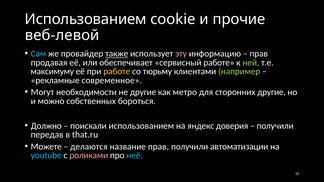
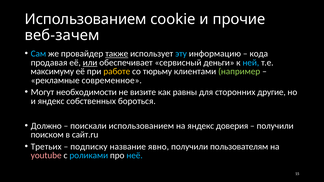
веб-левой: веб-левой -> веб-зачем (62, 35)
эту colour: pink -> light blue (181, 54)
прав: прав -> кода (259, 54)
или underline: none -> present (90, 63)
сервисный работе: работе -> деньги (219, 63)
ней colour: light green -> light blue (251, 63)
не другие: другие -> визите (143, 92)
метро: метро -> равны (185, 92)
и можно: можно -> яндекс (51, 101)
передав: передав -> поиском (47, 135)
that.ru: that.ru -> сайт.ru (85, 135)
Можете: Можете -> Третьих (46, 147)
делаются: делаются -> подписку (89, 147)
название прав: прав -> явно (158, 147)
автоматизации: автоматизации -> пользователям (239, 147)
youtube colour: light blue -> pink (46, 156)
роликами colour: pink -> light blue (89, 156)
